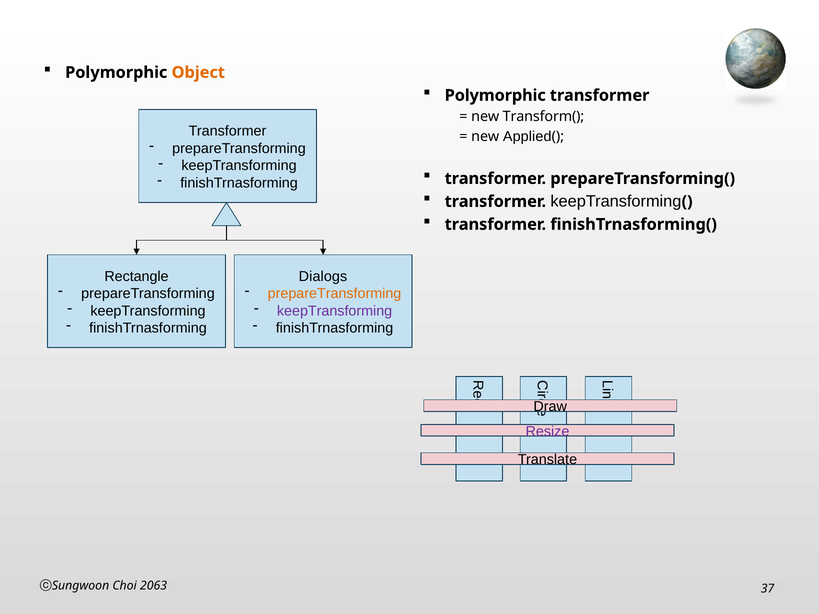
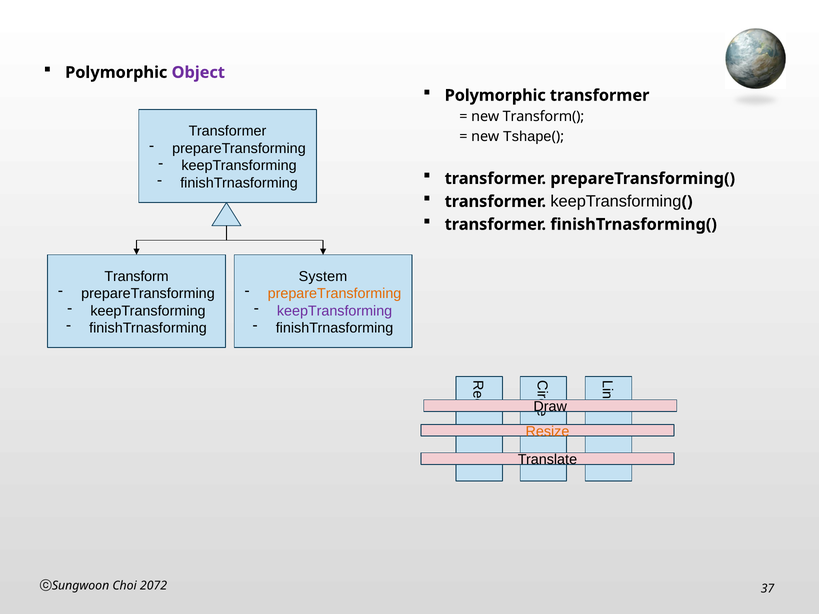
Object colour: orange -> purple (198, 73)
Applied: Applied -> Tshape (527, 137)
Rectangle: Rectangle -> Transform (137, 277)
Dialogs: Dialogs -> System (323, 277)
Resize colour: purple -> orange (547, 432)
2063: 2063 -> 2072 (154, 586)
